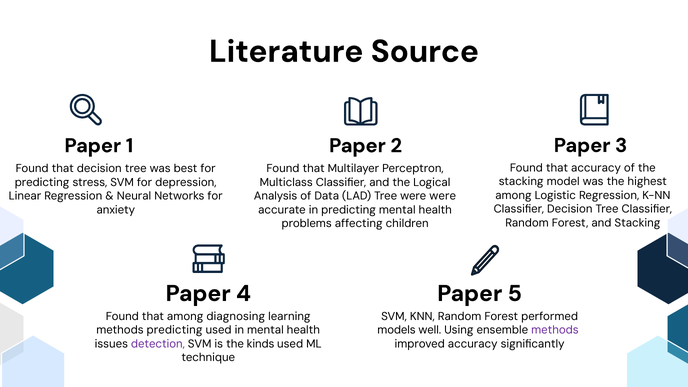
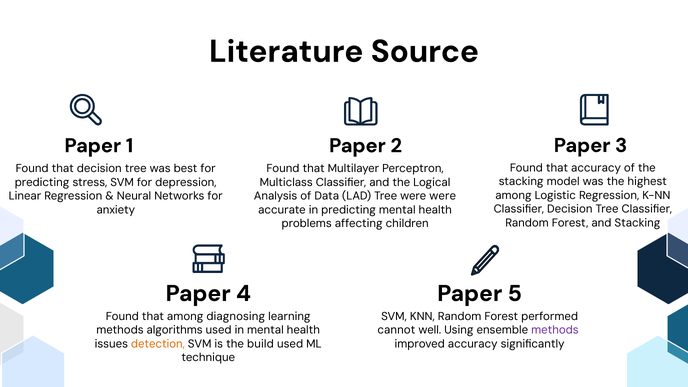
methods predicting: predicting -> algorithms (175, 330)
models: models -> cannot (396, 330)
detection colour: purple -> orange (158, 344)
kinds: kinds -> build (260, 344)
